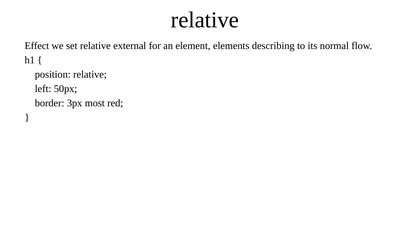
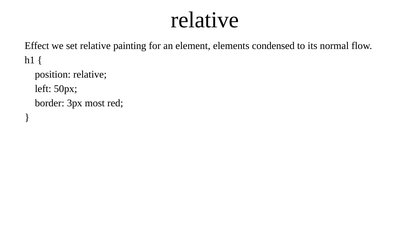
external: external -> painting (130, 46)
describing: describing -> condensed (273, 46)
